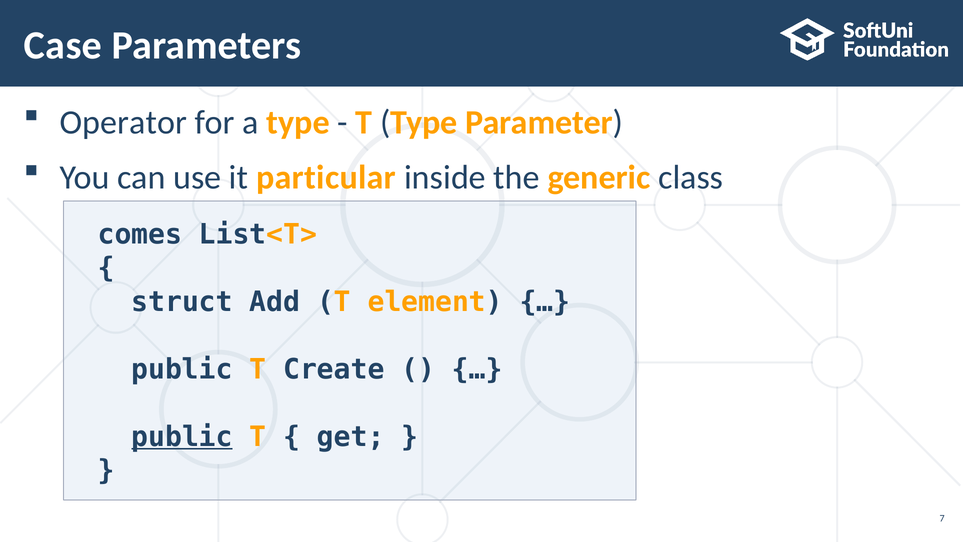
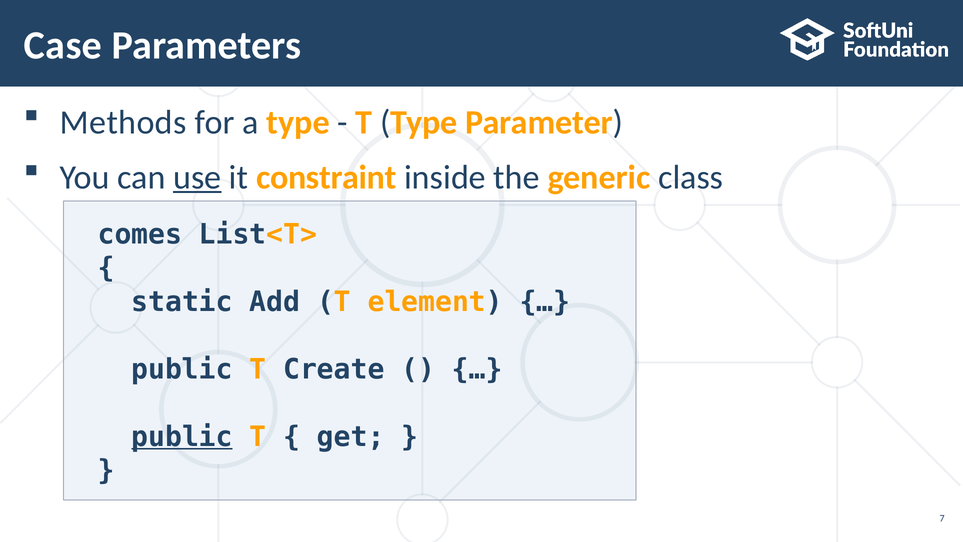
Operator: Operator -> Methods (123, 122)
use underline: none -> present (197, 177)
particular: particular -> constraint (326, 177)
struct: struct -> static (182, 302)
